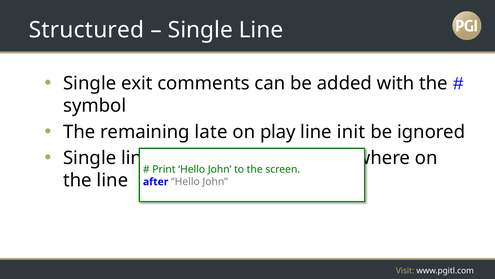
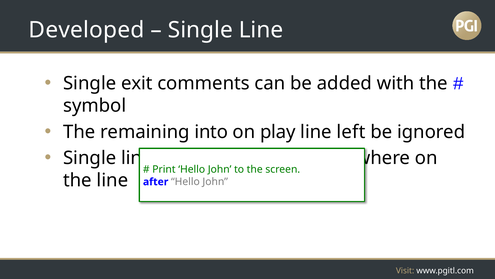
Structured: Structured -> Developed (87, 30)
late: late -> into (211, 132)
init: init -> left (351, 132)
